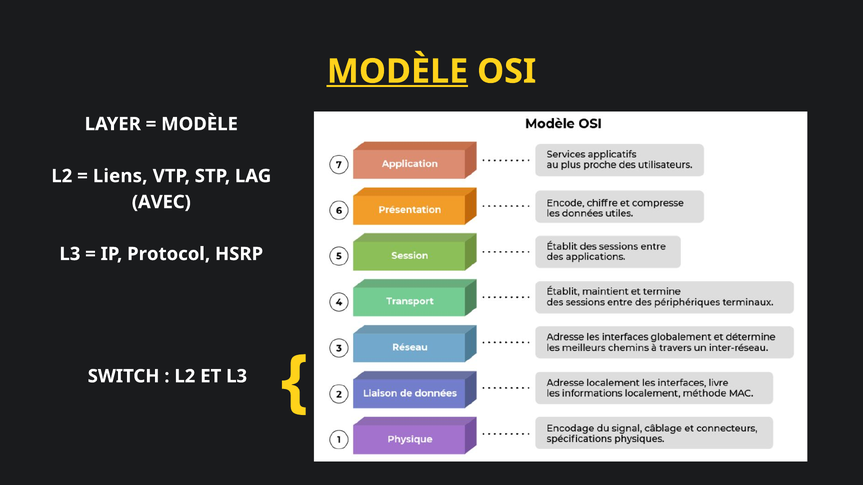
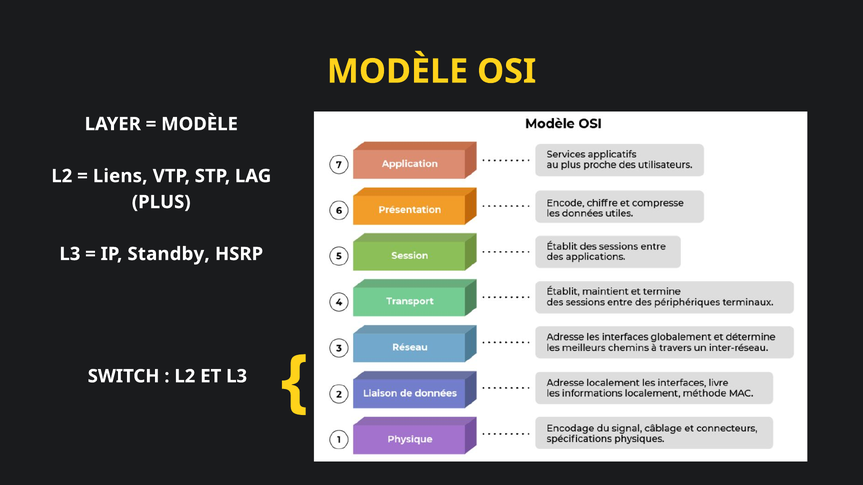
MODÈLE underline: present -> none (397, 72)
AVEC: AVEC -> PLUS (161, 202)
Protocol: Protocol -> Standby (169, 254)
